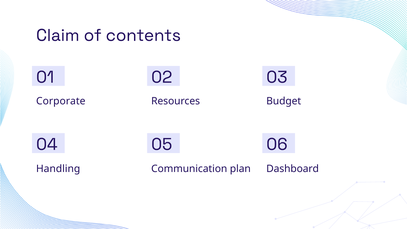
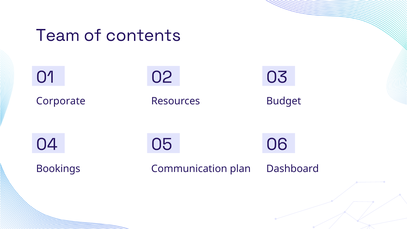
Claim: Claim -> Team (58, 35)
Handling: Handling -> Bookings (58, 169)
